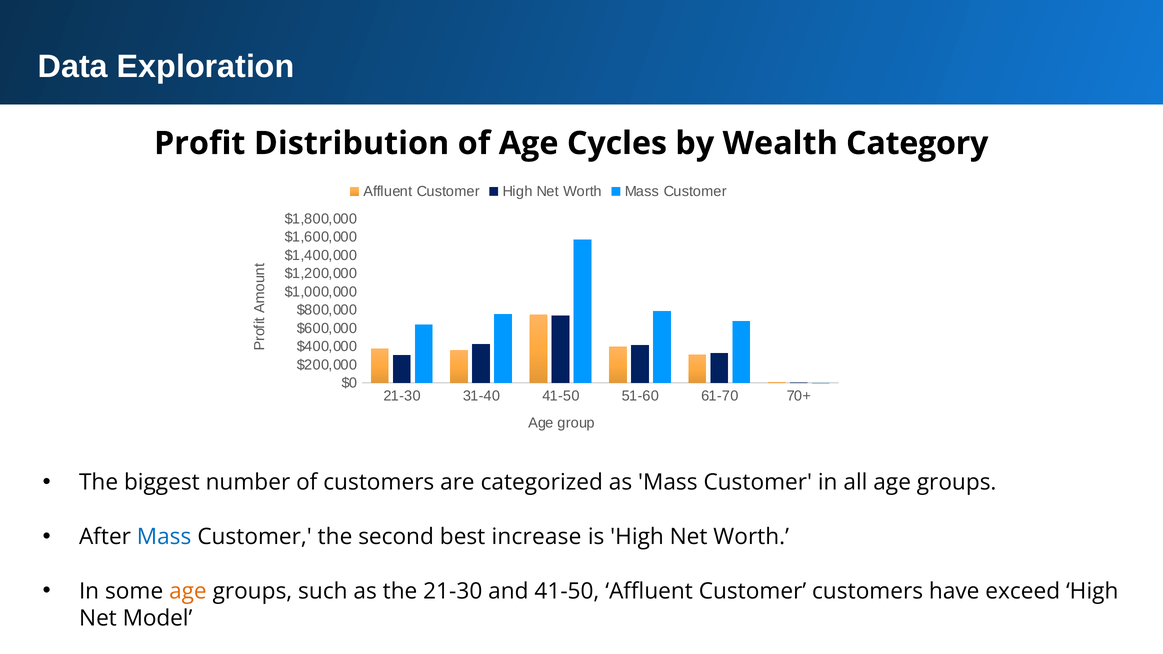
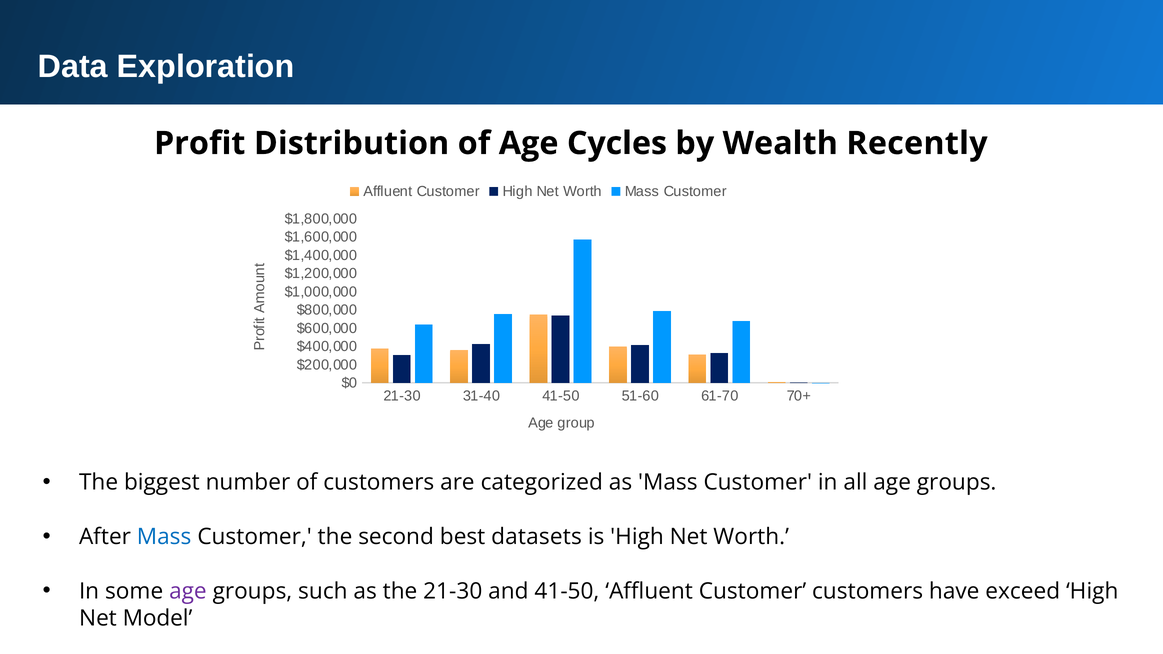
Category: Category -> Recently (917, 143)
increase: increase -> datasets (536, 537)
age colour: orange -> purple (188, 591)
